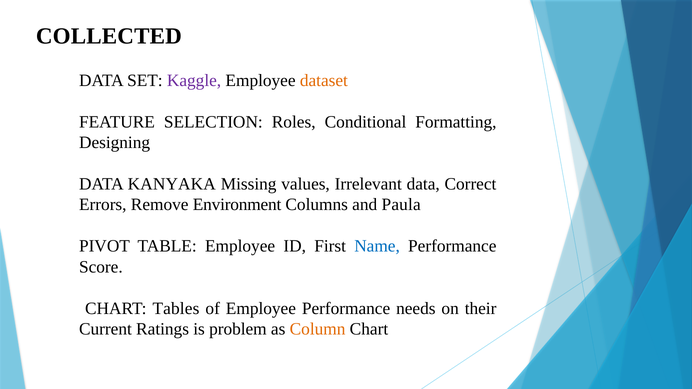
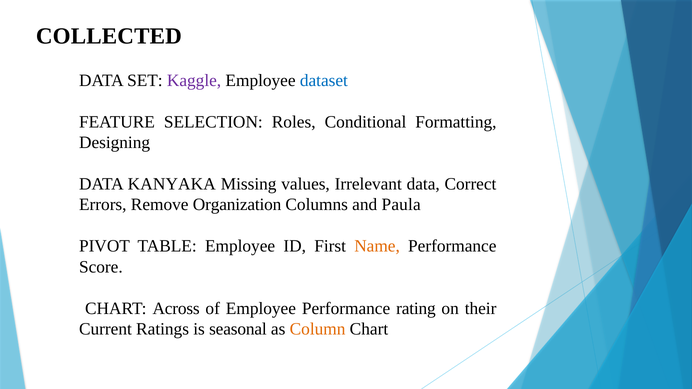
dataset colour: orange -> blue (324, 80)
Environment: Environment -> Organization (237, 205)
Name colour: blue -> orange (377, 246)
Tables: Tables -> Across (176, 309)
needs: needs -> rating (416, 309)
problem: problem -> seasonal (238, 329)
